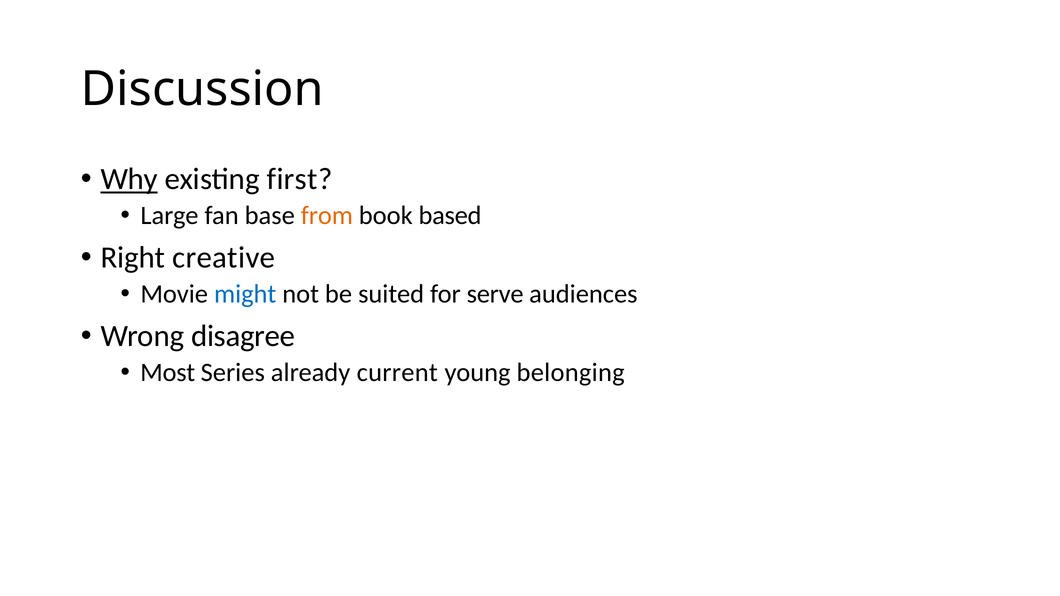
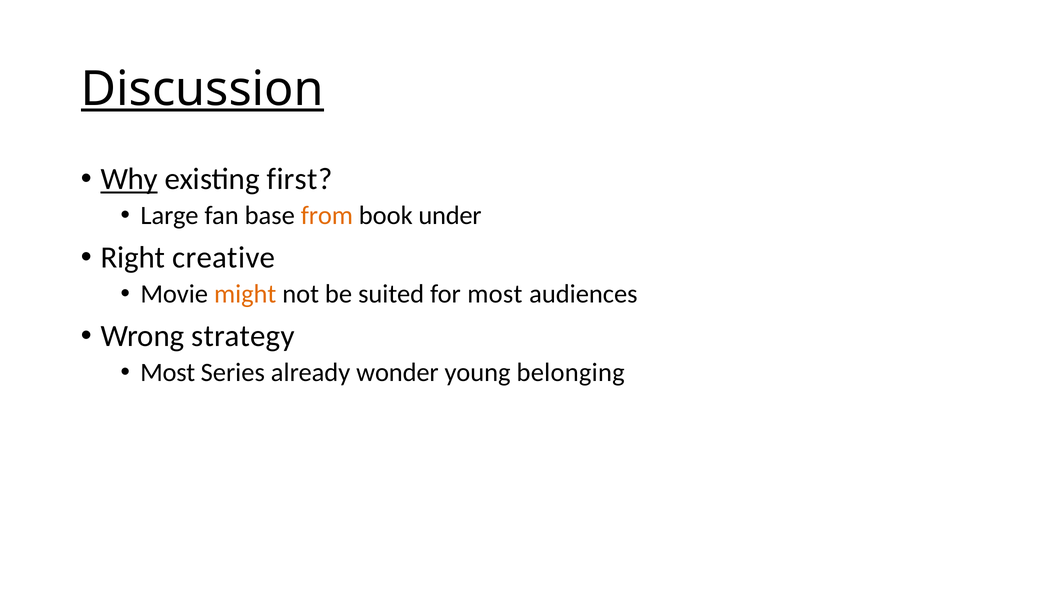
Discussion underline: none -> present (202, 89)
based: based -> under (450, 216)
might colour: blue -> orange (245, 294)
for serve: serve -> most (495, 294)
disagree: disagree -> strategy (243, 336)
current: current -> wonder (397, 373)
